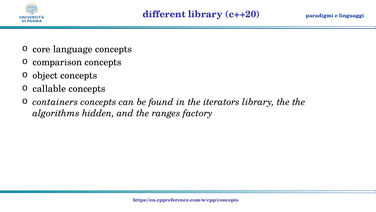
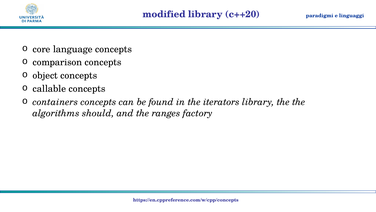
different: different -> modified (164, 14)
hidden: hidden -> should (98, 113)
